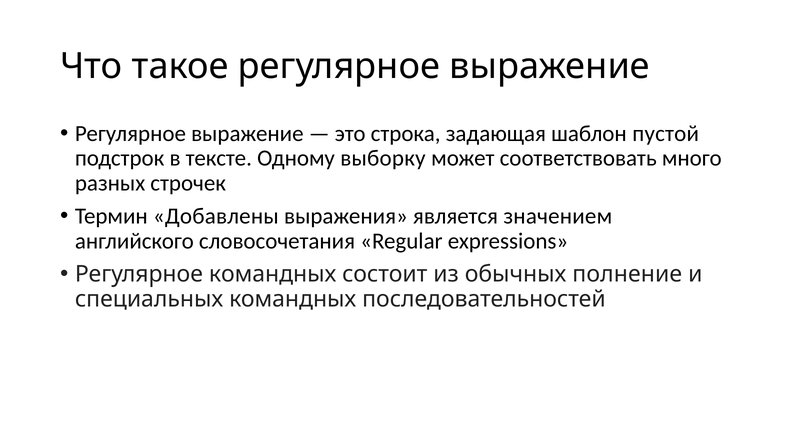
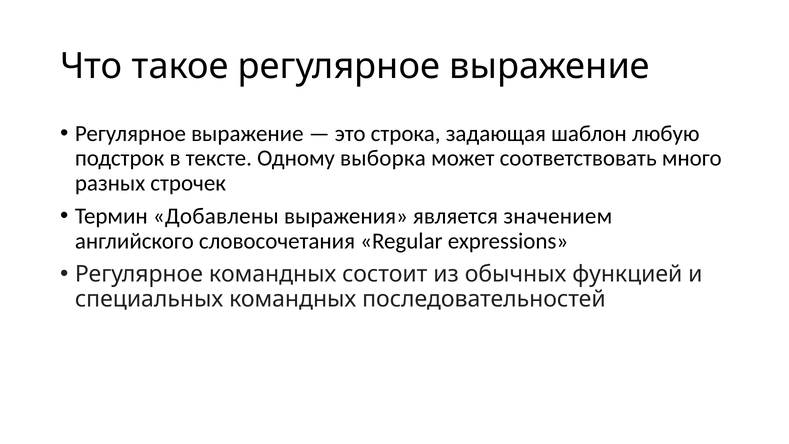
пустой: пустой -> любую (666, 133)
выборку: выборку -> выборка (383, 158)
полнение: полнение -> функцией (627, 274)
